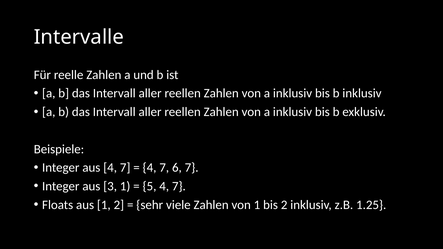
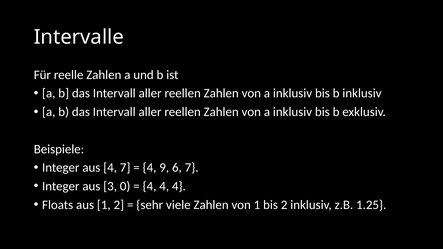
7: 7 -> 9 (164, 168)
3 1: 1 -> 0 (125, 186)
5: 5 -> 4 (149, 186)
7: 7 -> 4 (179, 186)
